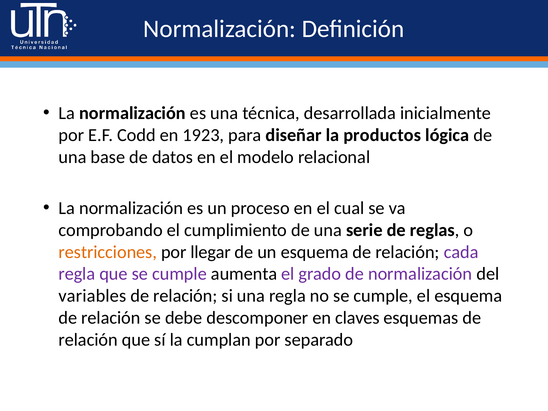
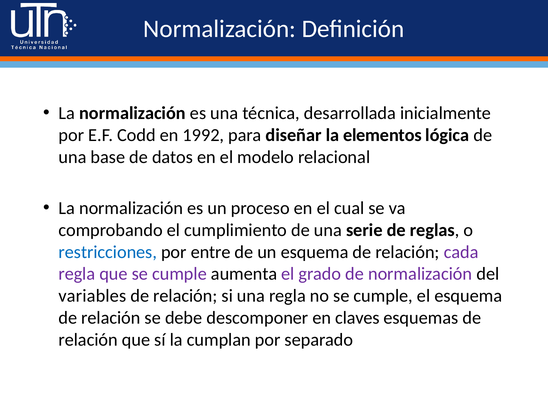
1923: 1923 -> 1992 (203, 135)
productos: productos -> elementos (382, 135)
restricciones colour: orange -> blue (108, 252)
llegar: llegar -> entre (211, 252)
